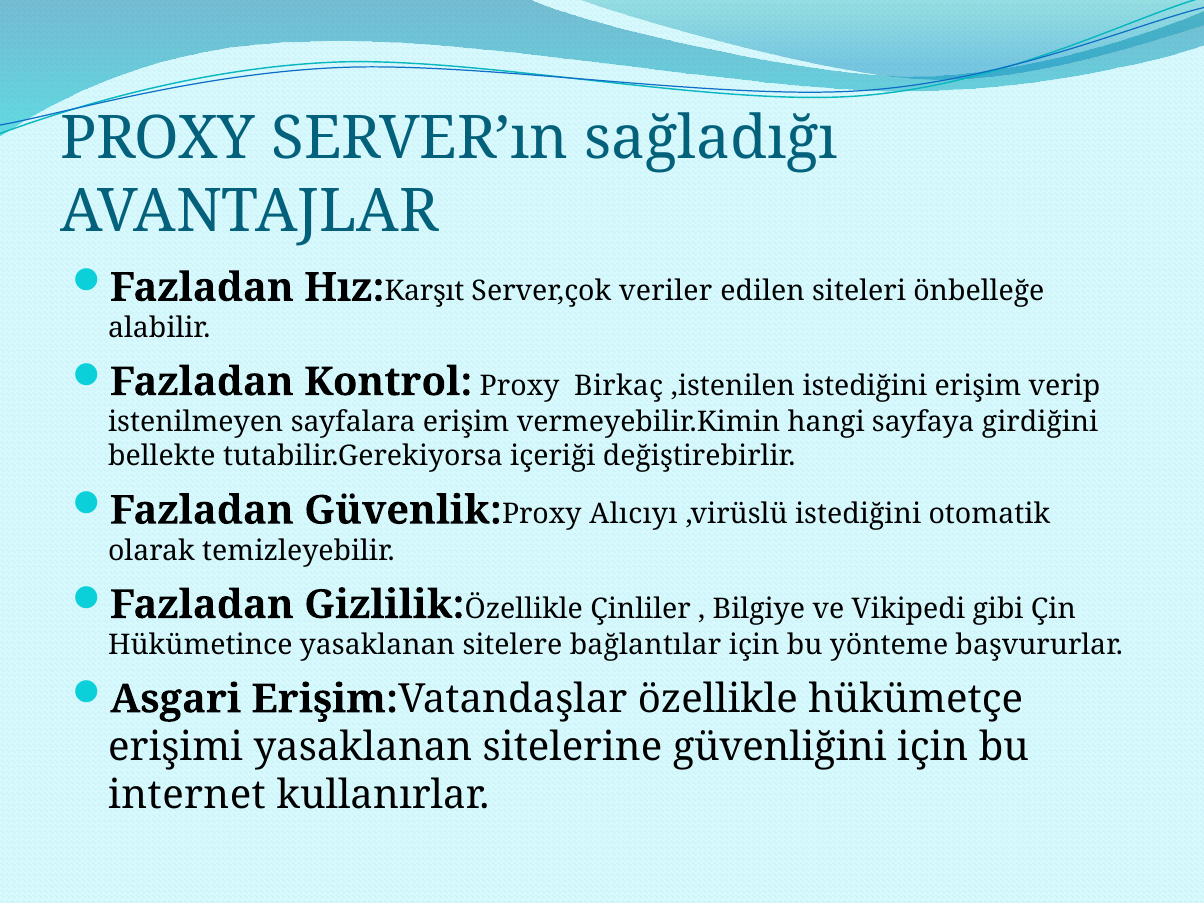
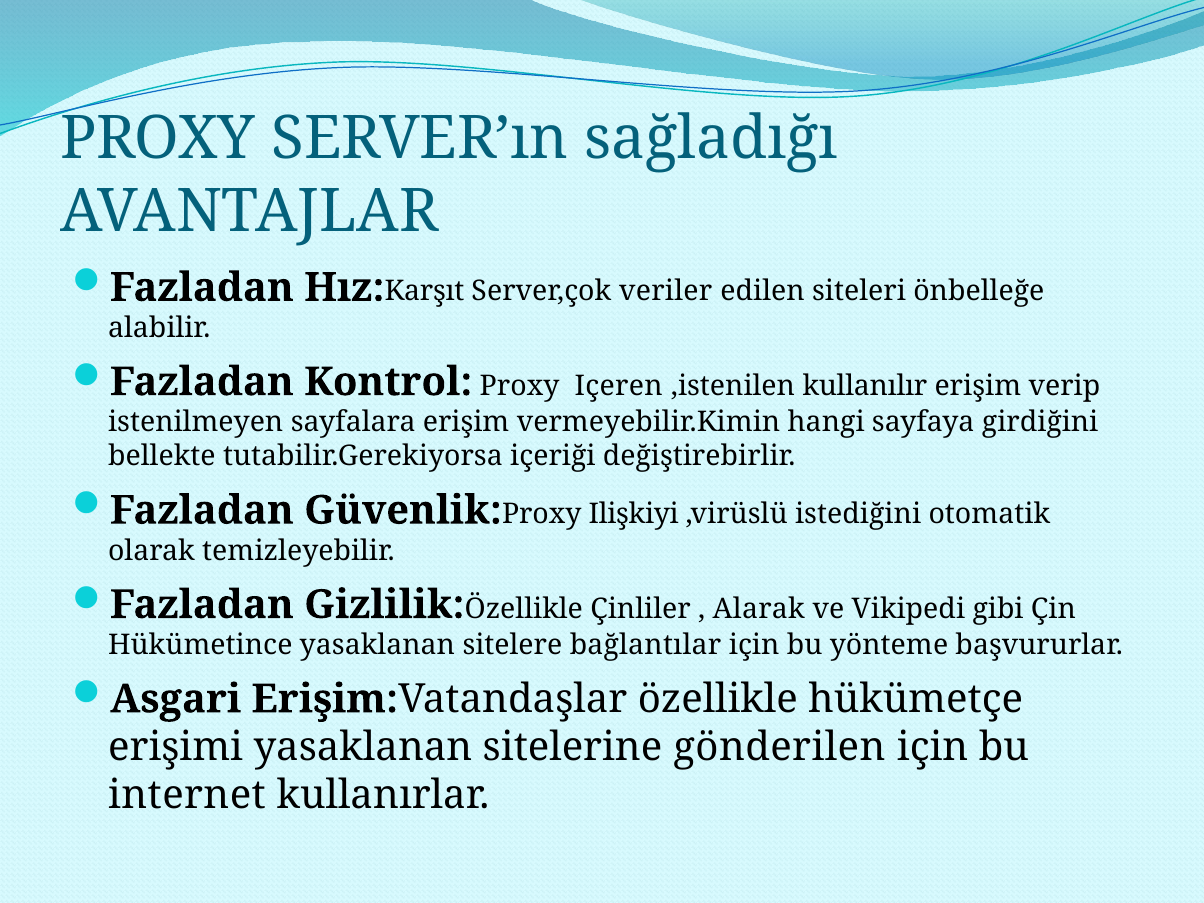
Birkaç: Birkaç -> Içeren (619, 386)
,istenilen istediğini: istediğini -> kullanılır (865, 386)
Alıcıyı: Alıcıyı -> Ilişkiyi (634, 514)
Bilgiye: Bilgiye -> Alarak (759, 609)
güvenliğini: güvenliğini -> gönderilen (779, 747)
